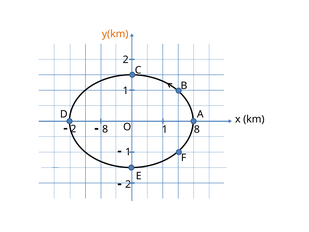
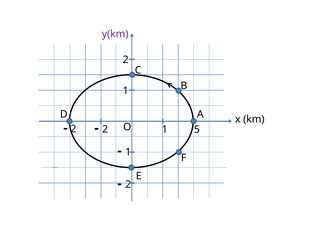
y(km colour: orange -> purple (115, 34)
8: 8 -> 2 (105, 129)
1 8: 8 -> 5 (197, 129)
